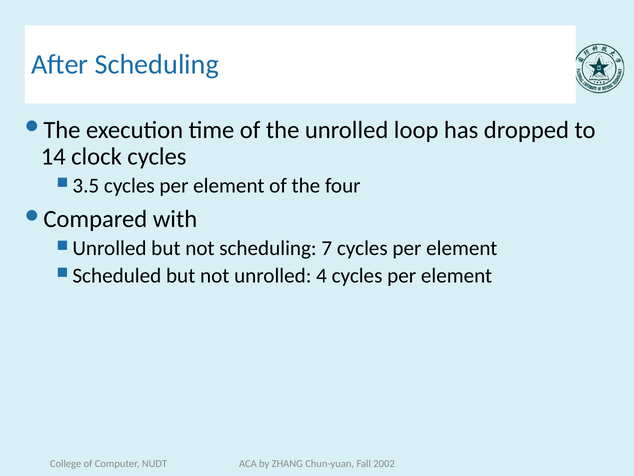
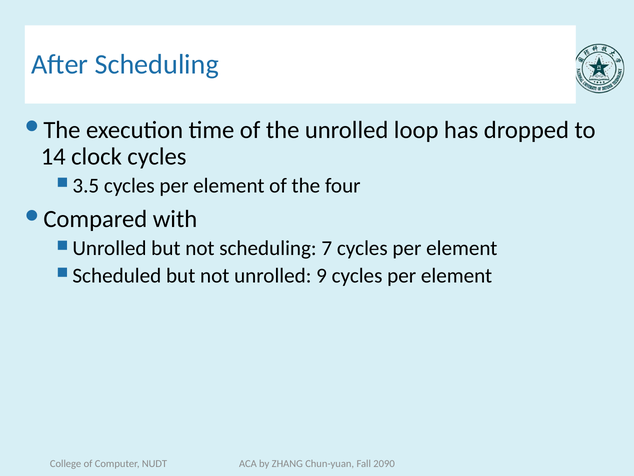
4: 4 -> 9 (322, 275)
2002: 2002 -> 2090 (384, 463)
